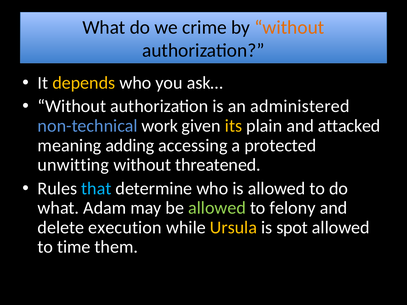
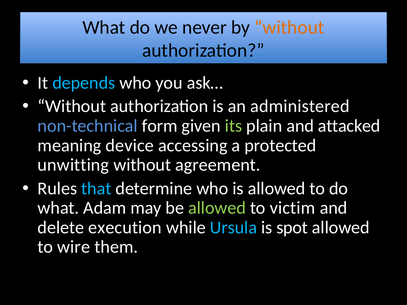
crime: crime -> never (205, 27)
depends colour: yellow -> light blue (84, 83)
work: work -> form (160, 126)
its colour: yellow -> light green (234, 126)
adding: adding -> device (130, 146)
threatened: threatened -> agreement (218, 165)
felony: felony -> victim (292, 208)
Ursula colour: yellow -> light blue (234, 228)
time: time -> wire (74, 247)
